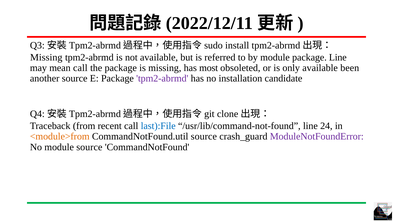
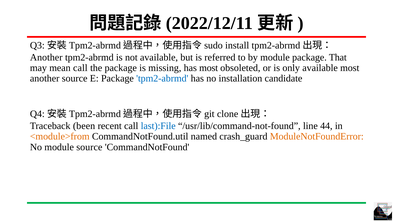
Missing: Missing -> Another (46, 57)
package Line: Line -> That (338, 57)
available been: been -> most (350, 68)
tpm2-abrmd colour: purple -> blue (162, 79)
from: from -> been (84, 126)
24: 24 -> 44 (326, 126)
CommandNotFound.util source: source -> named (204, 136)
ModuleNotFoundError colour: purple -> orange (317, 136)
